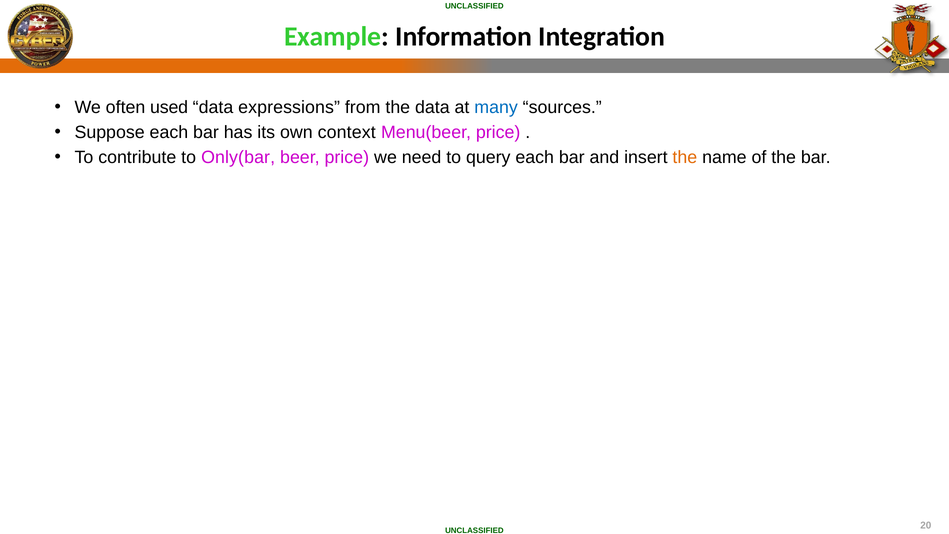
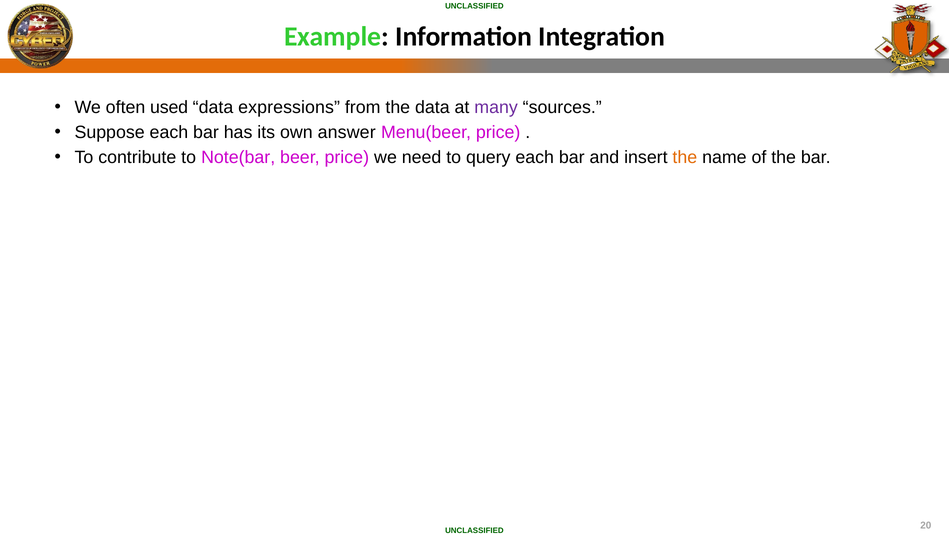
many colour: blue -> purple (496, 108)
context: context -> answer (347, 132)
Only(bar: Only(bar -> Note(bar (238, 157)
